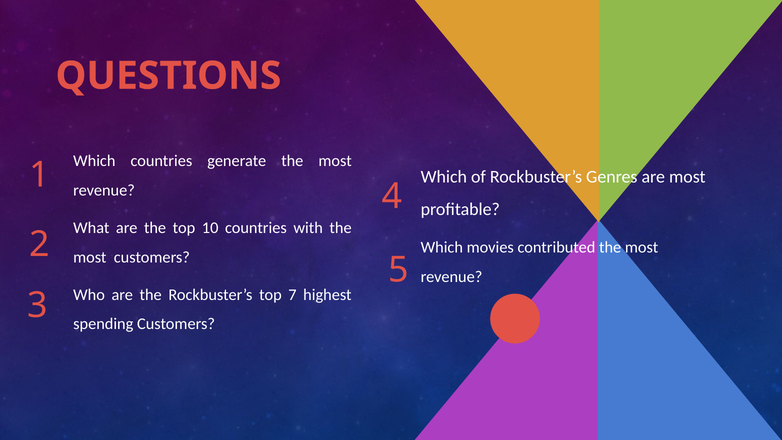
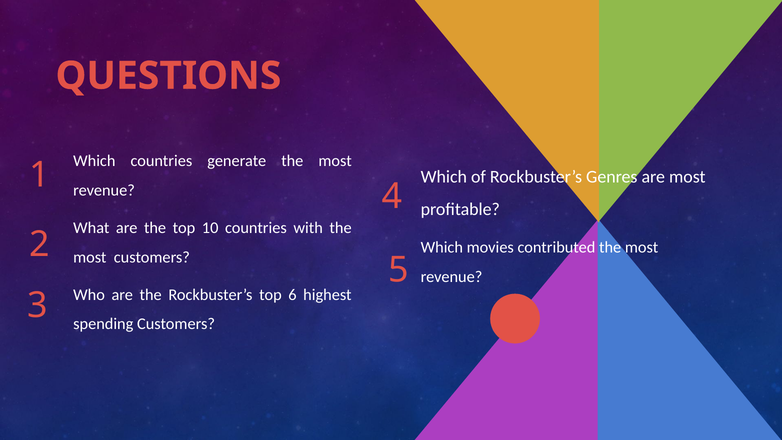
7: 7 -> 6 (292, 295)
